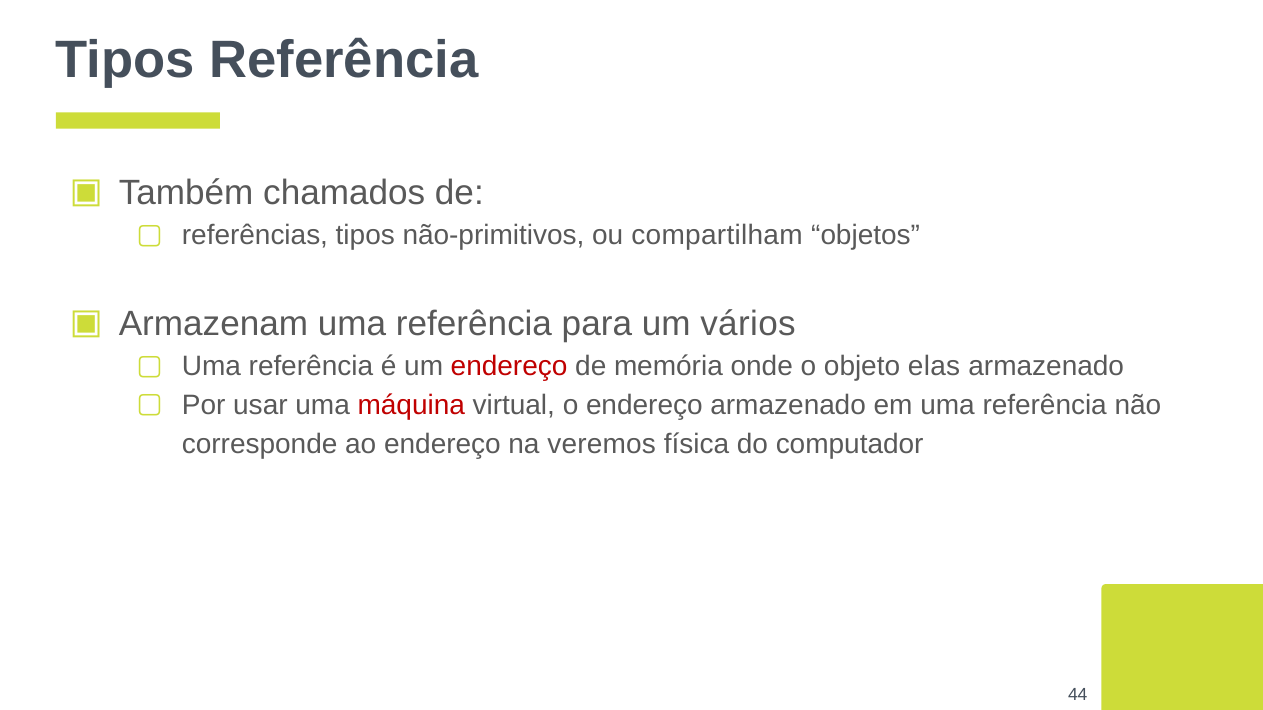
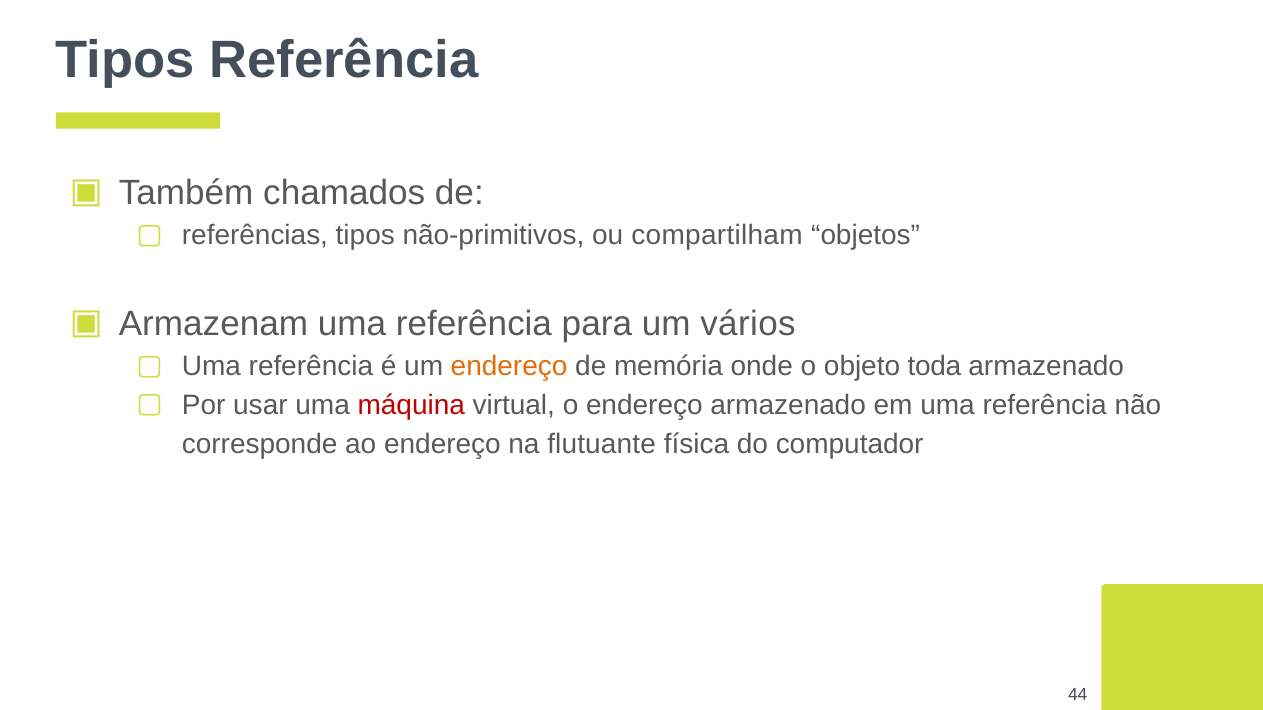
endereço colour: red -> orange (509, 367)
elas: elas -> toda (934, 367)
veremos: veremos -> flutuante (602, 444)
